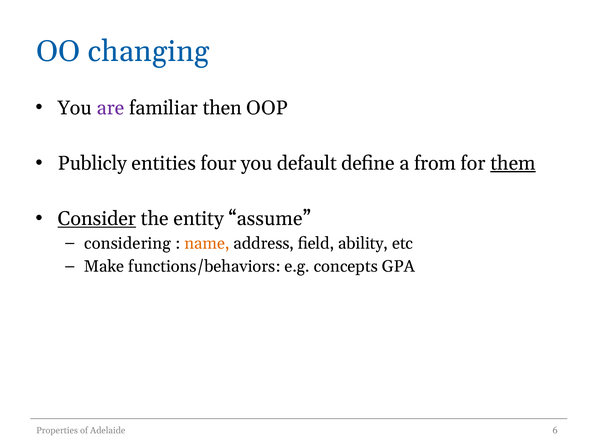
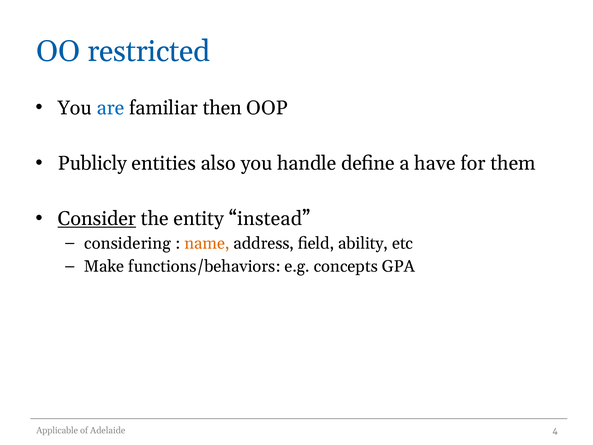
changing: changing -> restricted (149, 51)
are colour: purple -> blue (111, 108)
four: four -> also (218, 163)
default: default -> handle (307, 163)
from: from -> have (435, 163)
them underline: present -> none (513, 163)
assume: assume -> instead (270, 218)
Properties: Properties -> Applicable (57, 430)
6: 6 -> 4 (555, 430)
